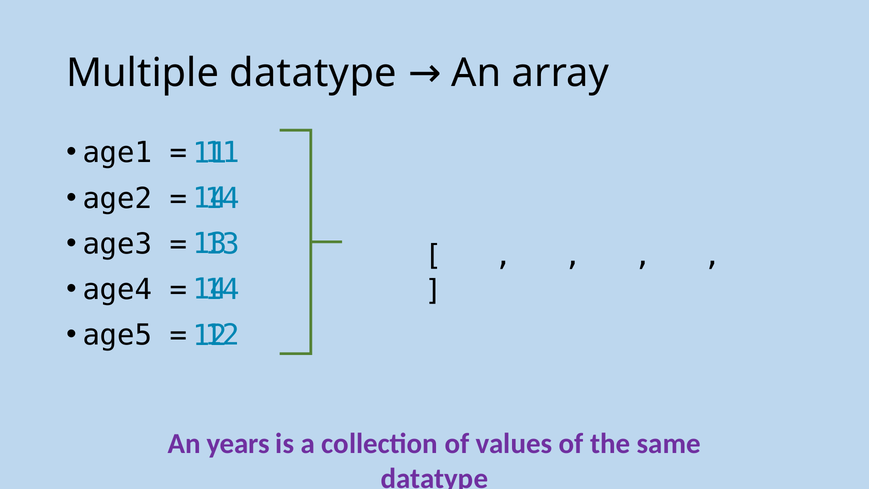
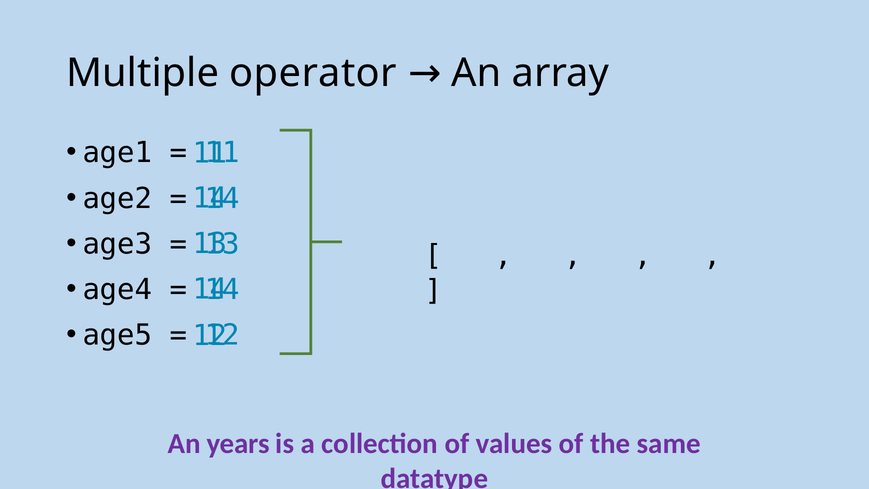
Multiple datatype: datatype -> operator (313, 73)
